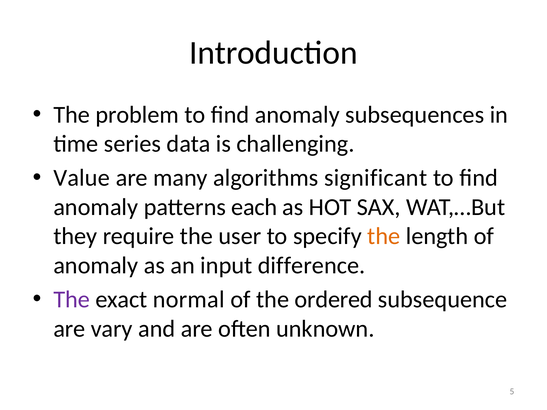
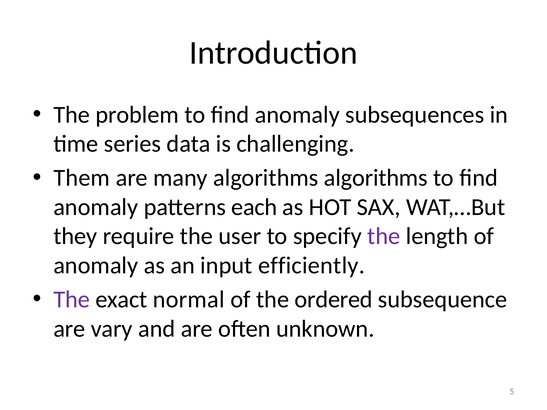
Value: Value -> Them (82, 178)
algorithms significant: significant -> algorithms (376, 178)
the colour: orange -> purple (384, 236)
difference: difference -> efficiently (312, 266)
